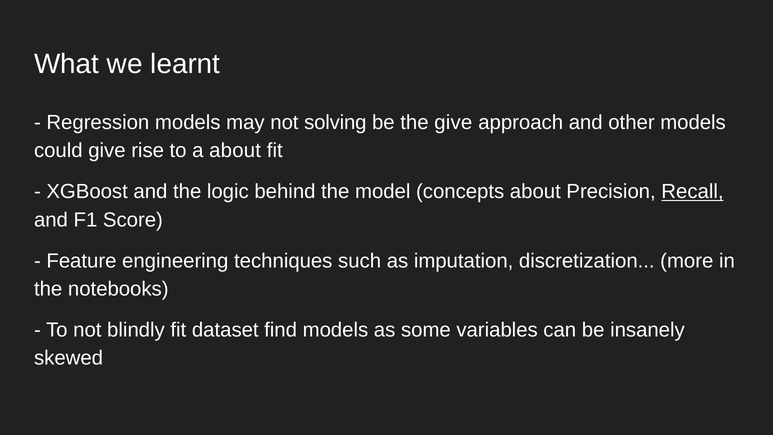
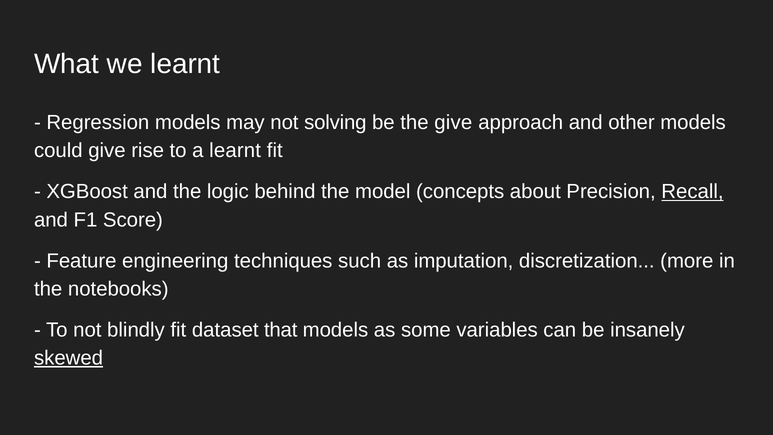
a about: about -> learnt (235, 151)
find: find -> that (281, 330)
skewed underline: none -> present (69, 358)
